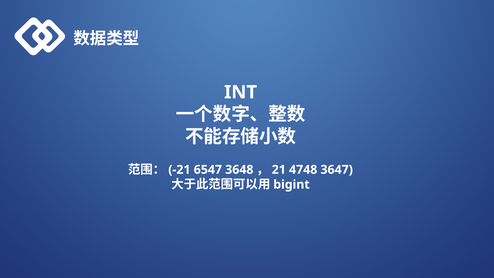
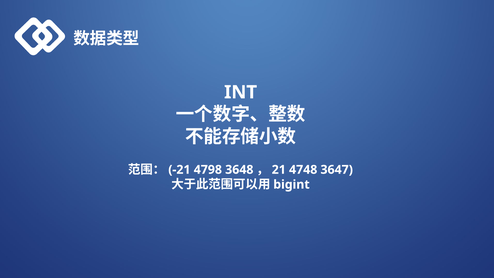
6547: 6547 -> 4798 (208, 170)
